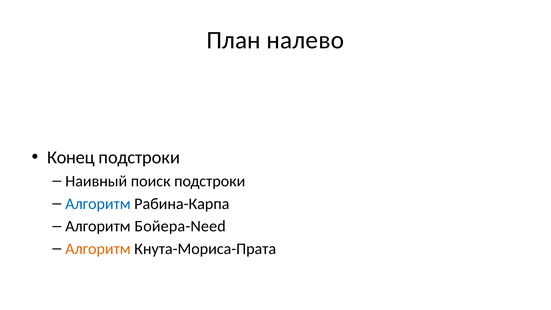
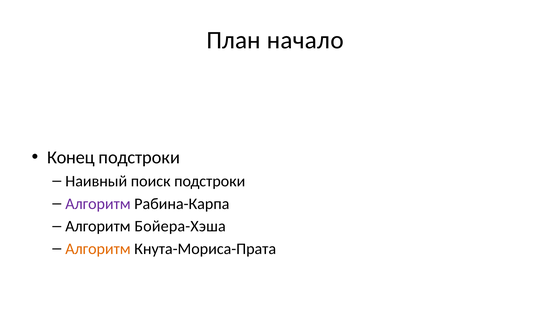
налево: налево -> начало (305, 40)
Алгоритм colour: blue -> purple (98, 204)
Бойера-Need: Бойера-Need -> Бойера-Хэша (180, 226)
